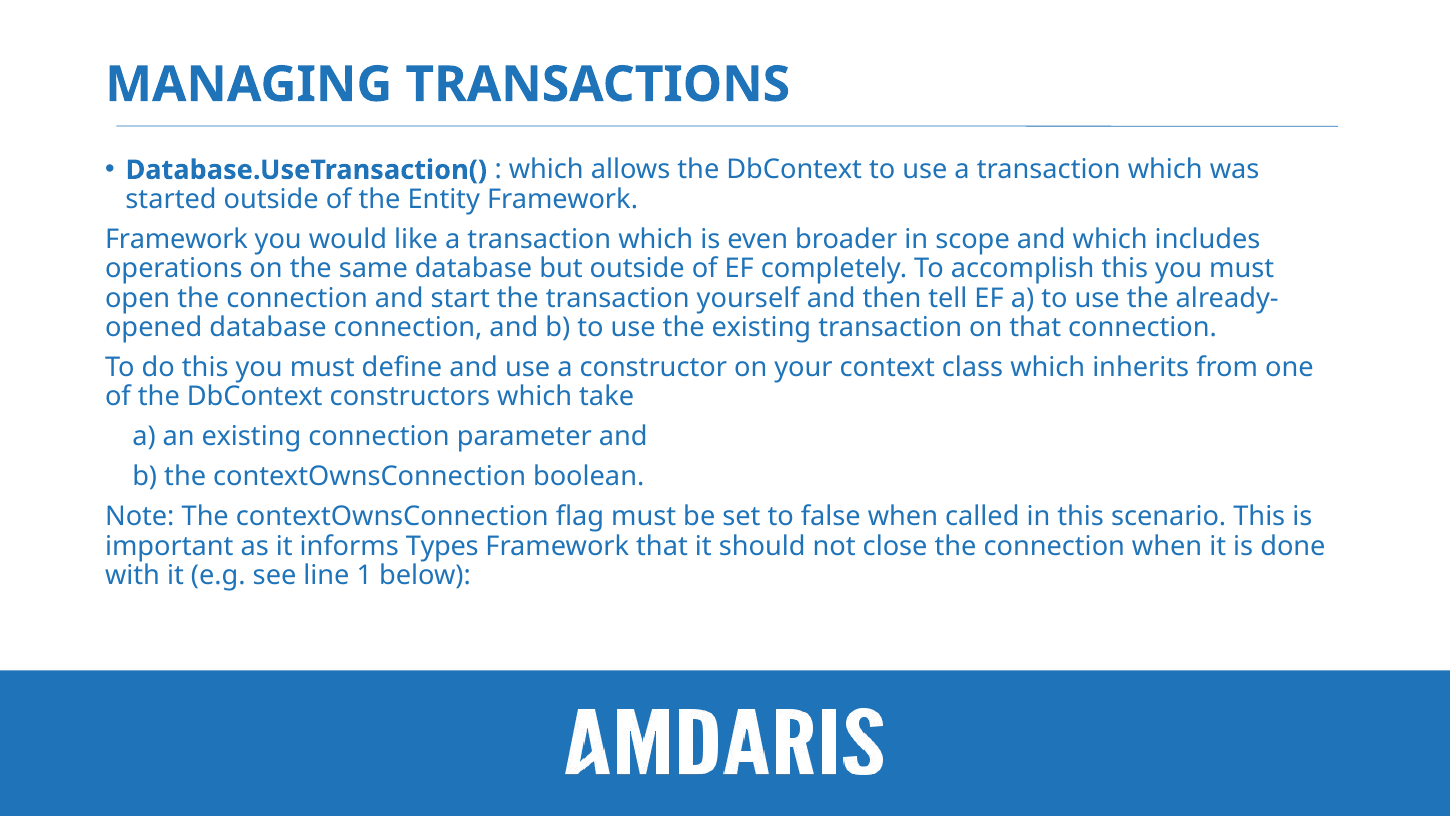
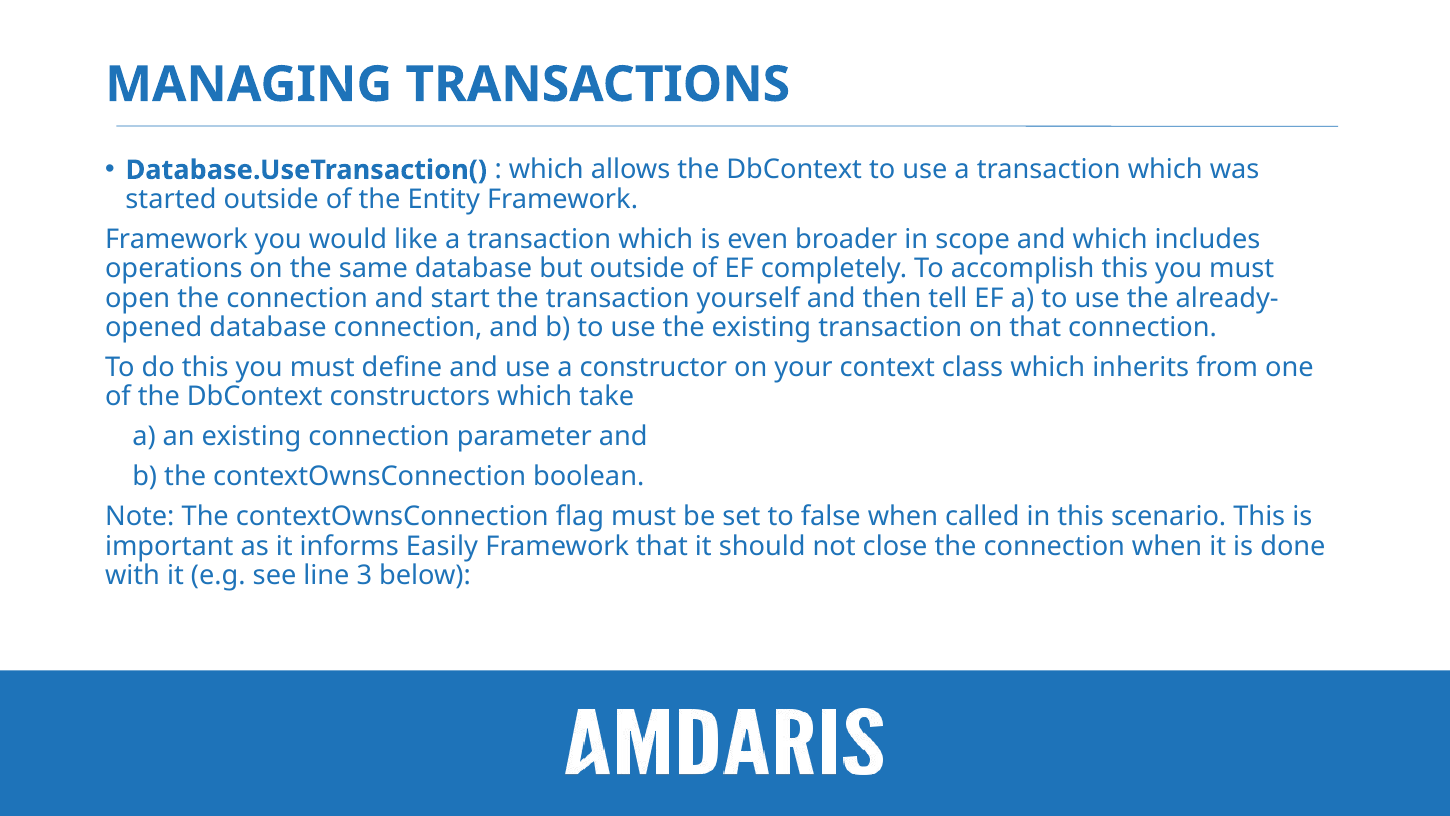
Types: Types -> Easily (442, 546)
1: 1 -> 3 (364, 575)
